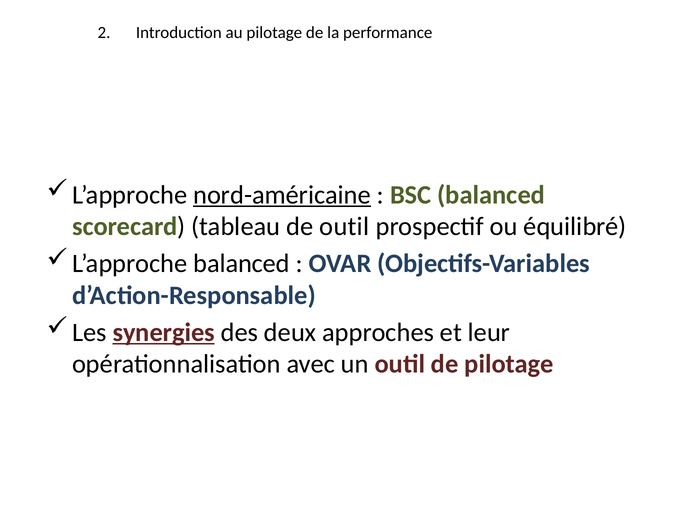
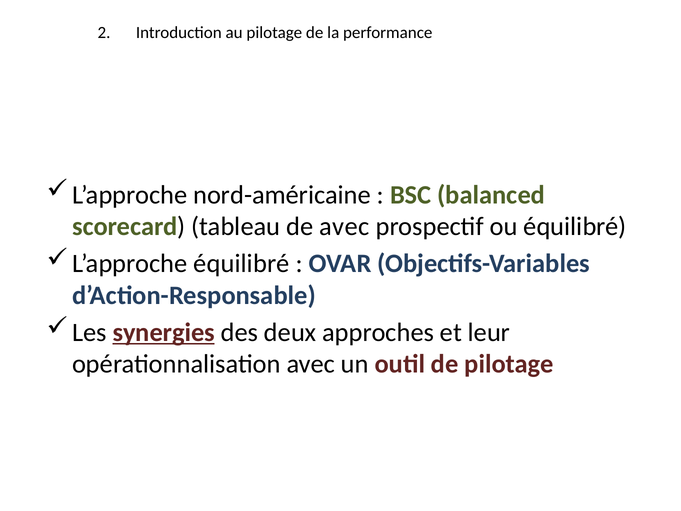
nord-américaine underline: present -> none (282, 195)
de outil: outil -> avec (344, 226)
L’approche balanced: balanced -> équilibré (241, 264)
